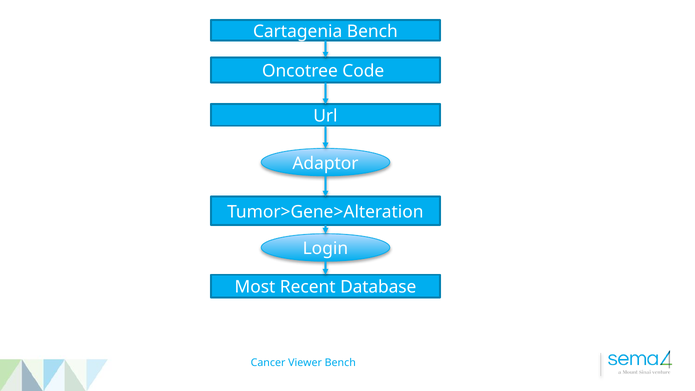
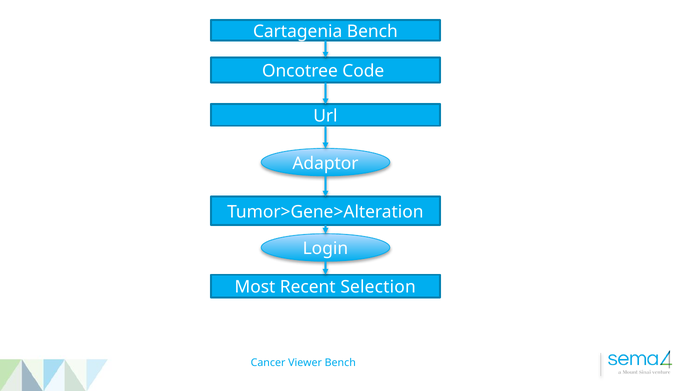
Database: Database -> Selection (378, 287)
